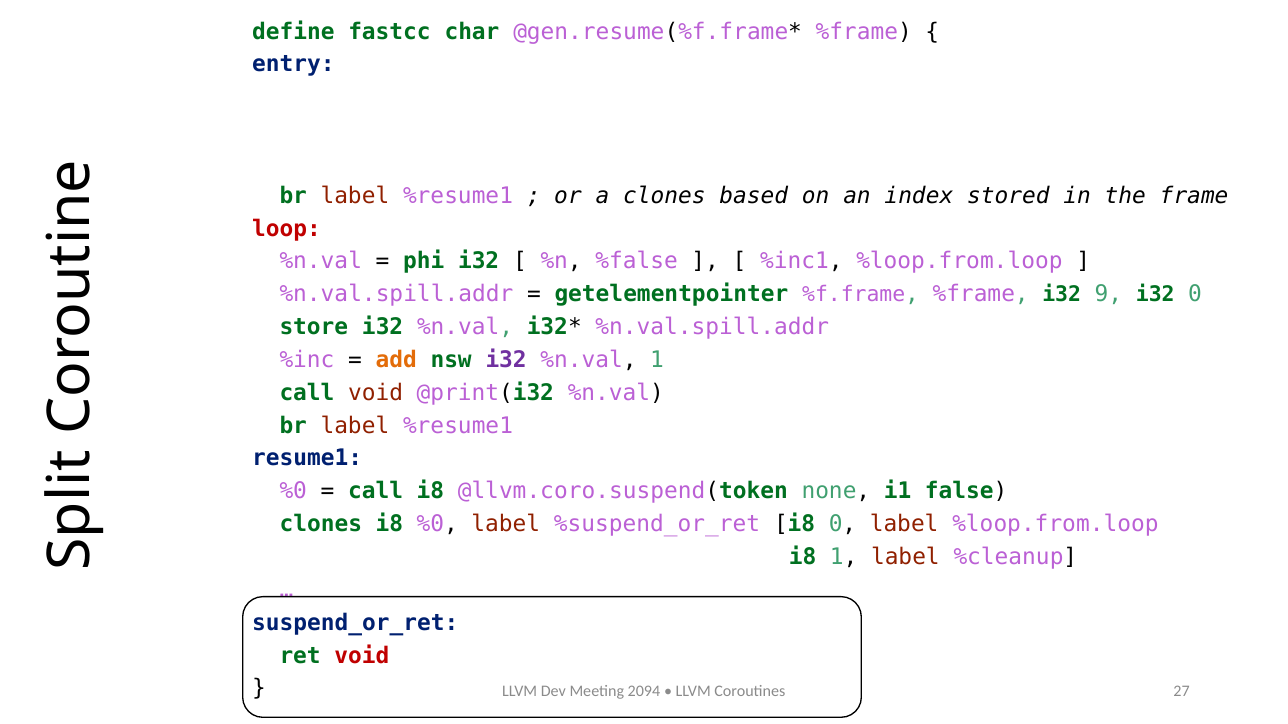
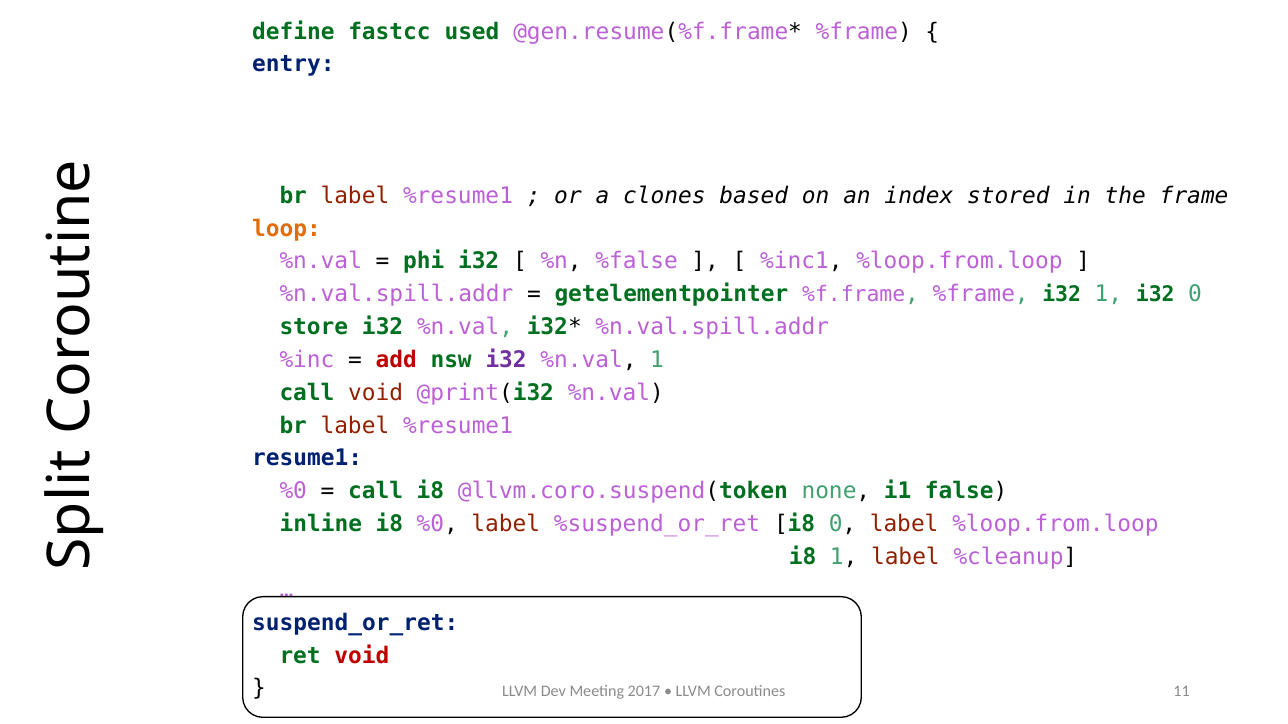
char: char -> used (472, 32)
loop colour: red -> orange (286, 229)
i32 9: 9 -> 1 (1108, 294)
add colour: orange -> red (396, 360)
clones: clones -> inline (321, 524)
2094: 2094 -> 2017 (644, 692)
27: 27 -> 11 (1182, 692)
